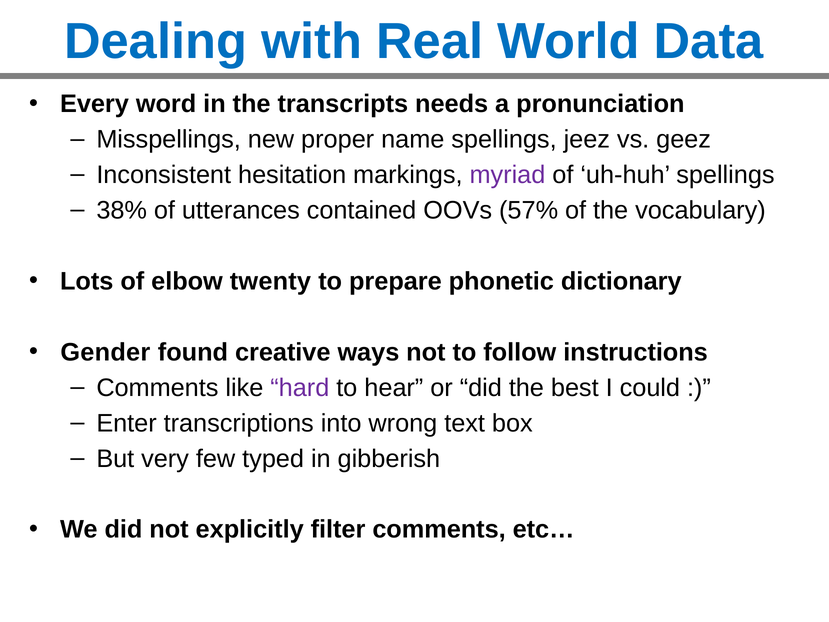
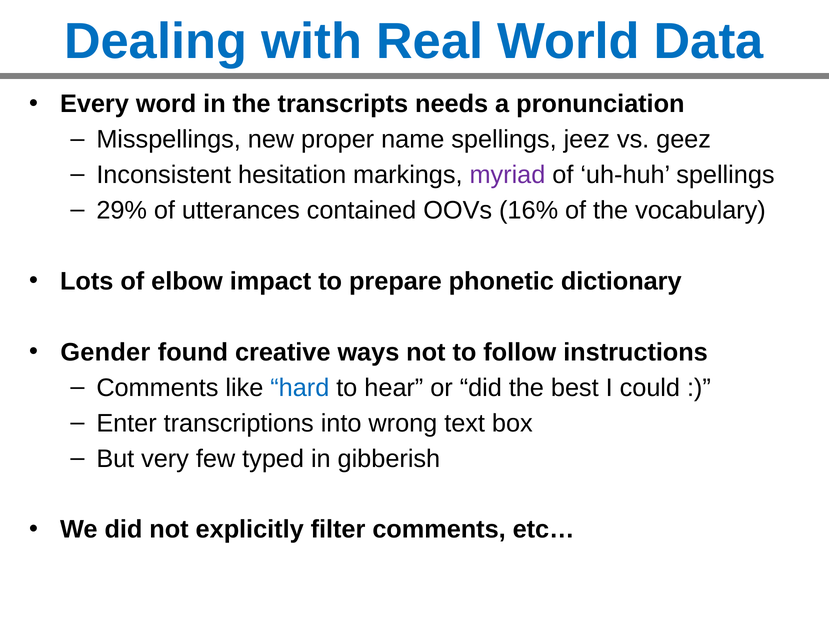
38%: 38% -> 29% (122, 210)
57%: 57% -> 16% (529, 210)
twenty: twenty -> impact (271, 281)
hard colour: purple -> blue (300, 388)
